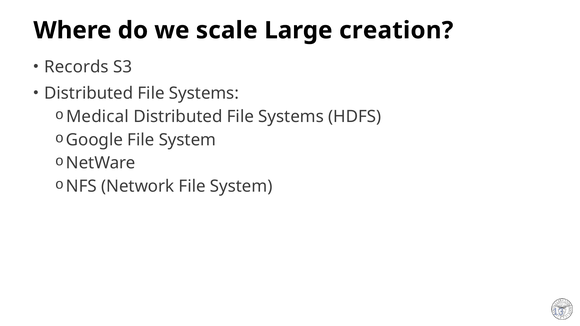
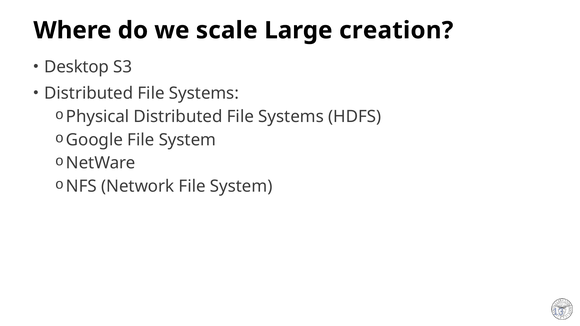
Records: Records -> Desktop (77, 67)
Medical: Medical -> Physical (98, 117)
